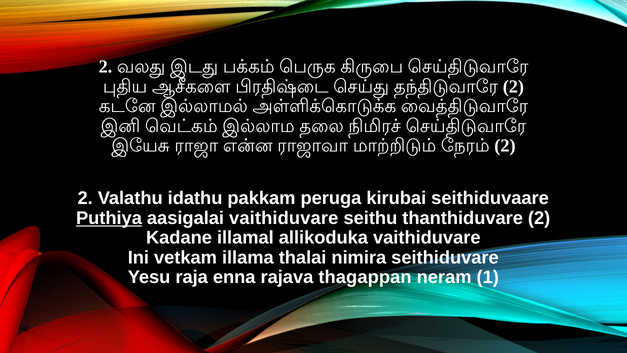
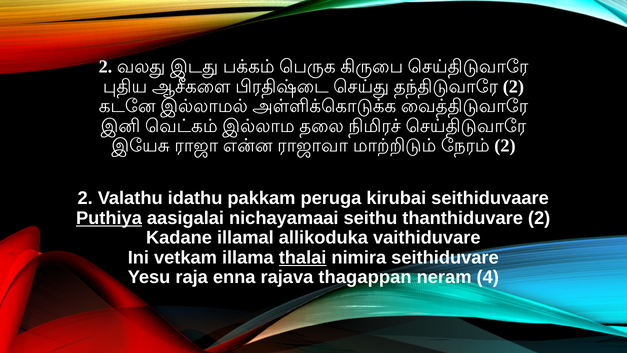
aasigalai vaithiduvare: vaithiduvare -> nichayamaai (284, 218)
thalai underline: none -> present (303, 257)
1: 1 -> 4 (488, 277)
